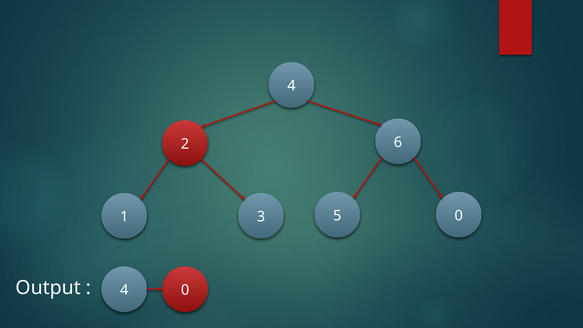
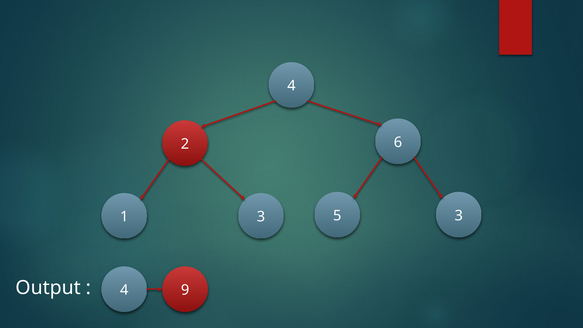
5 0: 0 -> 3 (459, 216)
4 0: 0 -> 9 (185, 290)
